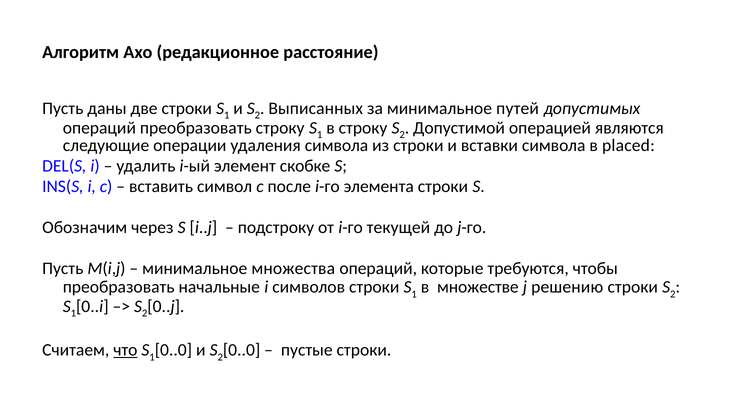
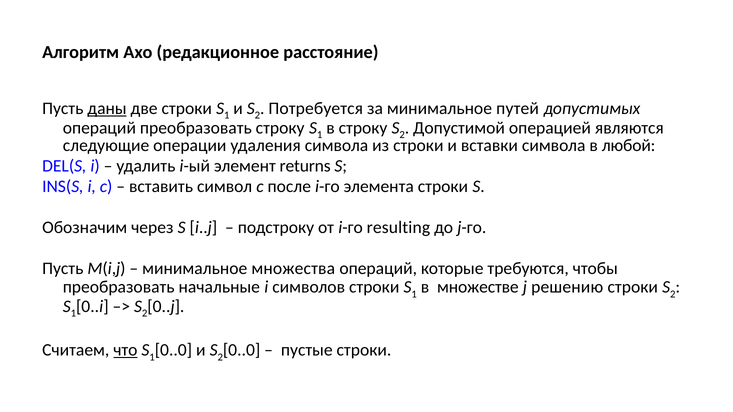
даны underline: none -> present (107, 109)
Выписанных: Выписанных -> Потребуется (316, 109)
placed: placed -> любой (629, 146)
скобке: скобке -> returns (305, 166)
текущей: текущей -> resulting (398, 228)
